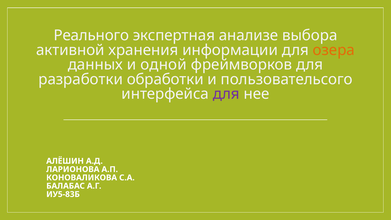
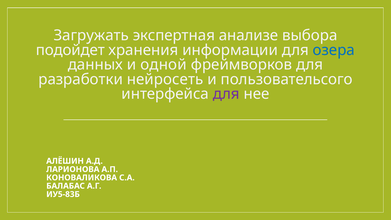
Реального: Реального -> Загружать (91, 35)
активной: активной -> подойдет (70, 50)
озера colour: orange -> blue (334, 50)
обработки: обработки -> нейросеть (165, 79)
